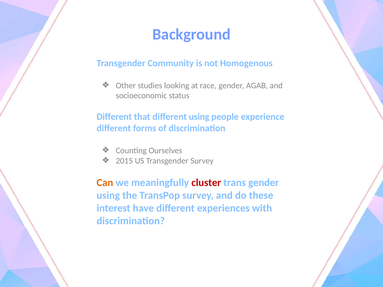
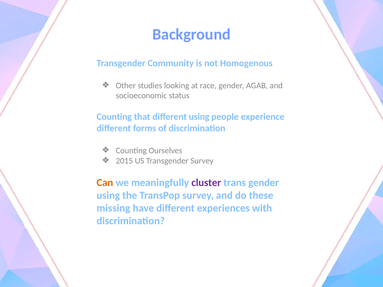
Different: Different -> Counting (114, 117)
cluster colour: red -> purple (206, 183)
interest: interest -> missing (113, 208)
